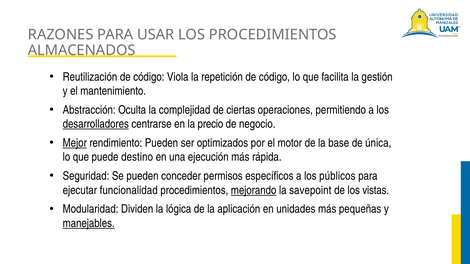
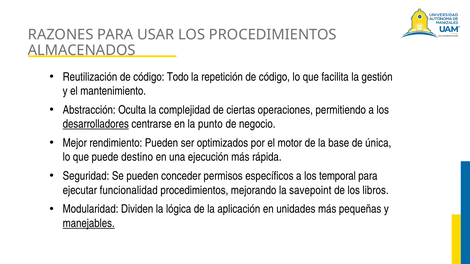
Viola: Viola -> Todo (178, 77)
precio: precio -> punto (210, 124)
Mejor underline: present -> none (75, 143)
públicos: públicos -> temporal (337, 176)
mejorando underline: present -> none (254, 190)
vistas: vistas -> libros (376, 190)
